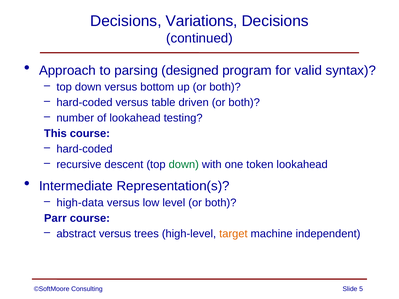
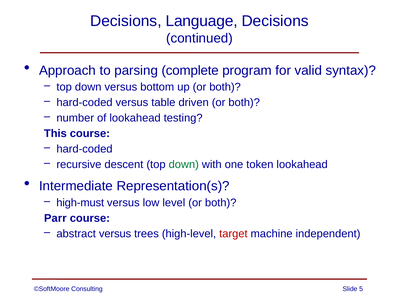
Variations: Variations -> Language (202, 21)
designed: designed -> complete (190, 70)
high-data: high-data -> high-must (80, 203)
target colour: orange -> red (233, 234)
